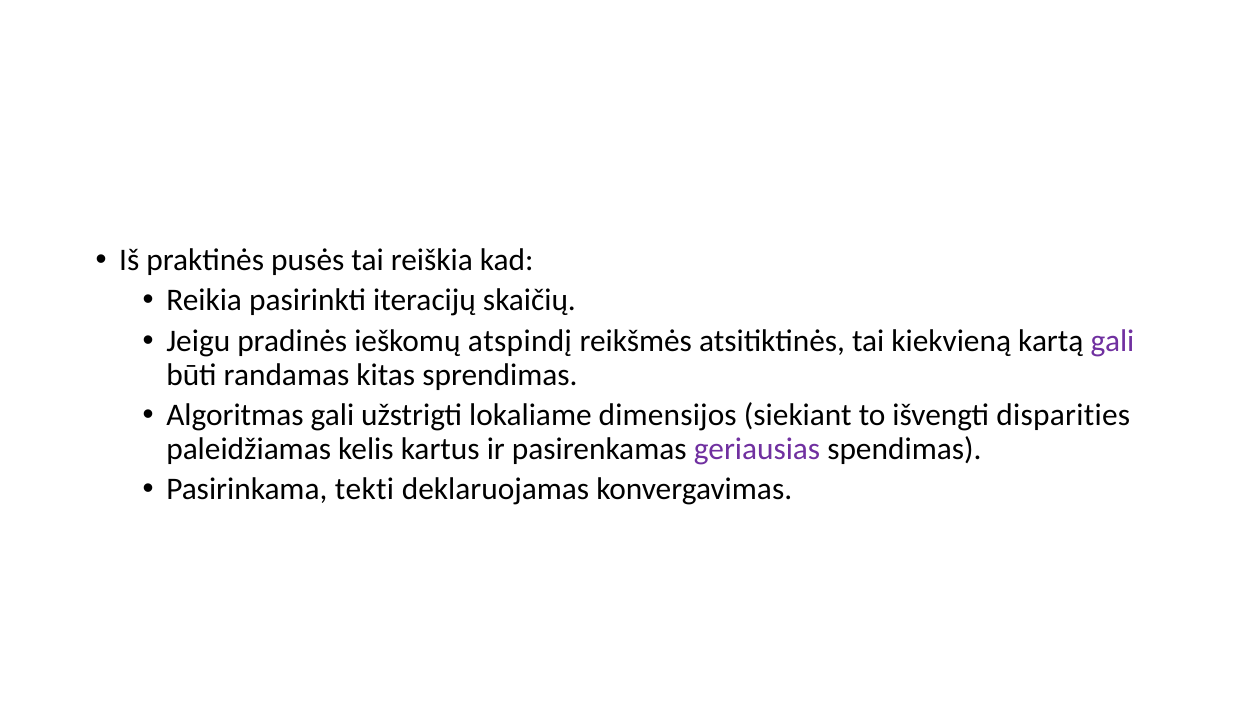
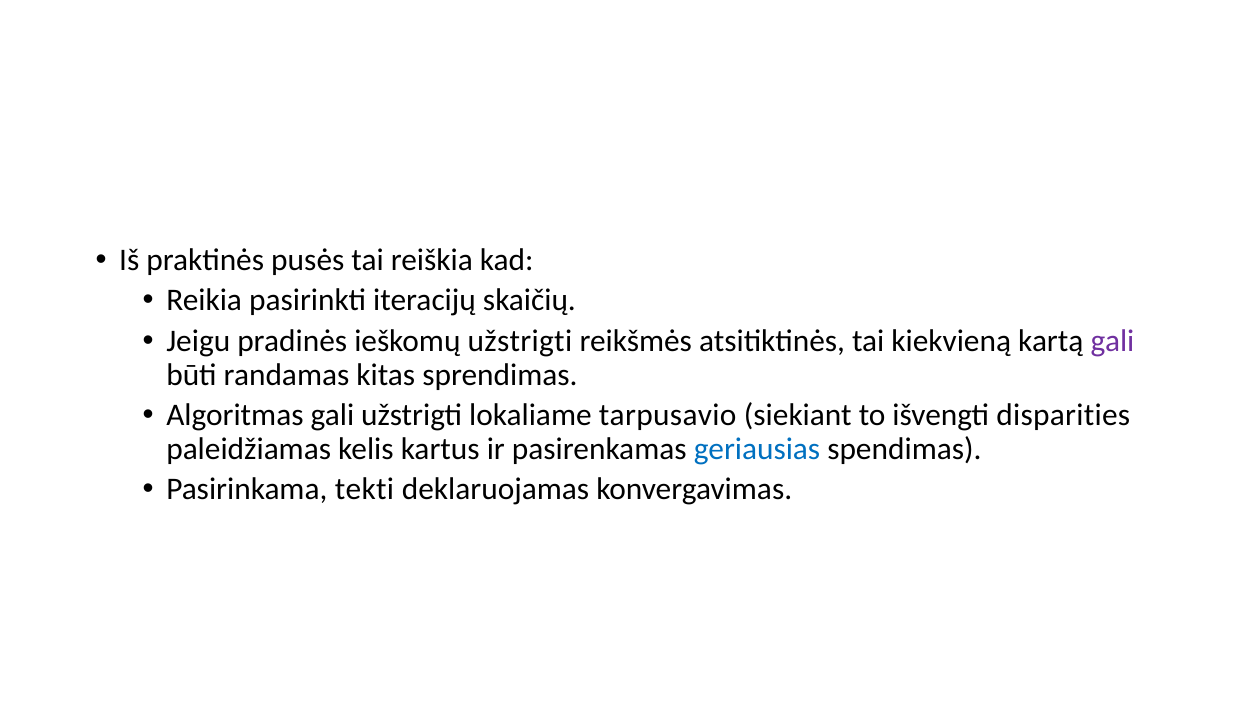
ieškomų atspindį: atspindį -> užstrigti (520, 341)
dimensijos: dimensijos -> tarpusavio (668, 415)
geriausias colour: purple -> blue (757, 449)
